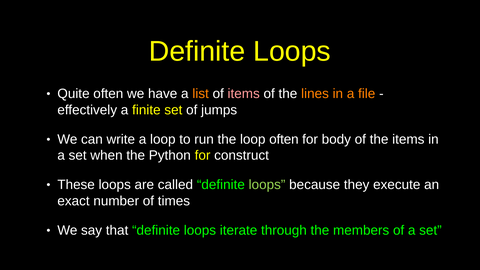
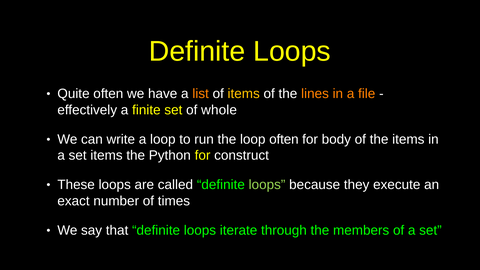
items colour: pink -> yellow (244, 94)
jumps: jumps -> whole (219, 110)
set when: when -> items (106, 155)
